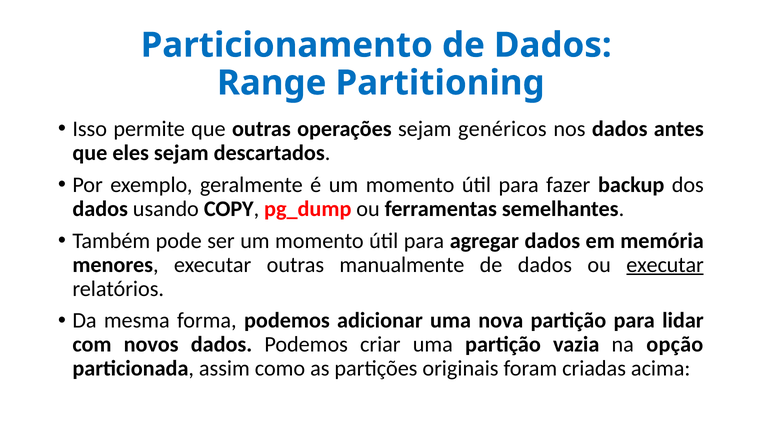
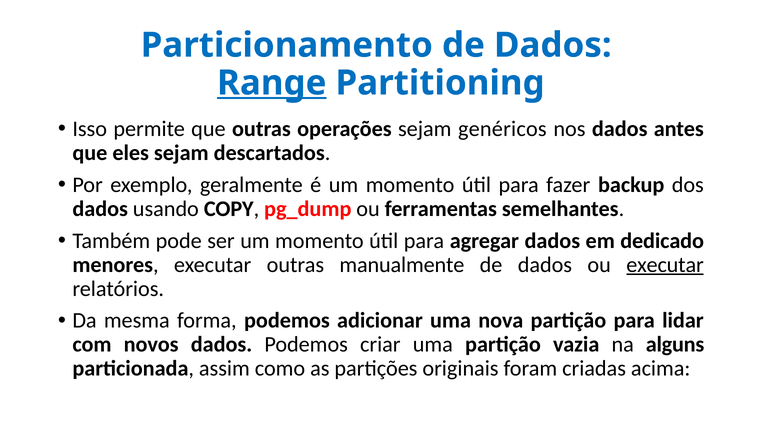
Range underline: none -> present (272, 83)
memória: memória -> dedicado (662, 241)
opção: opção -> alguns (675, 344)
